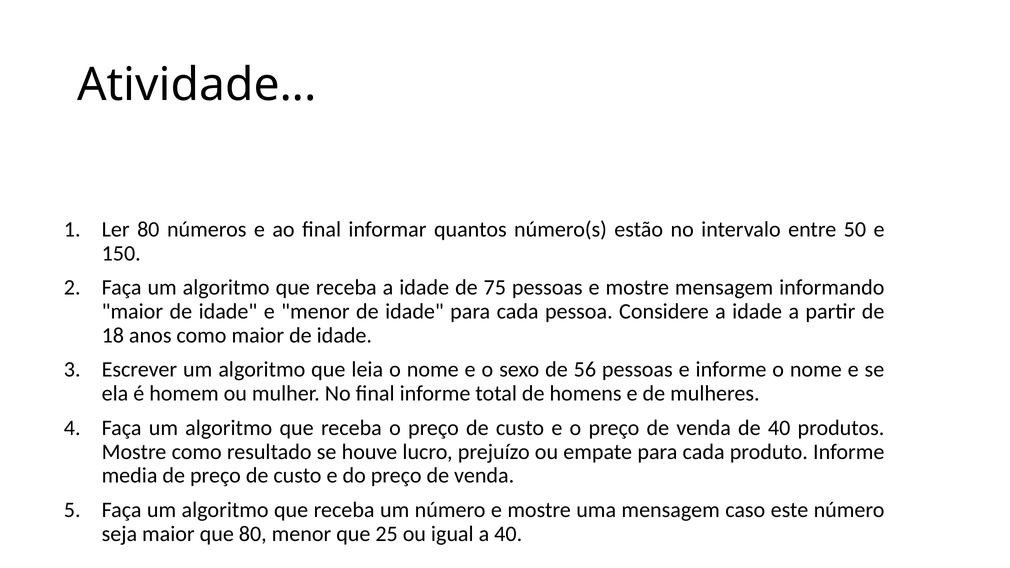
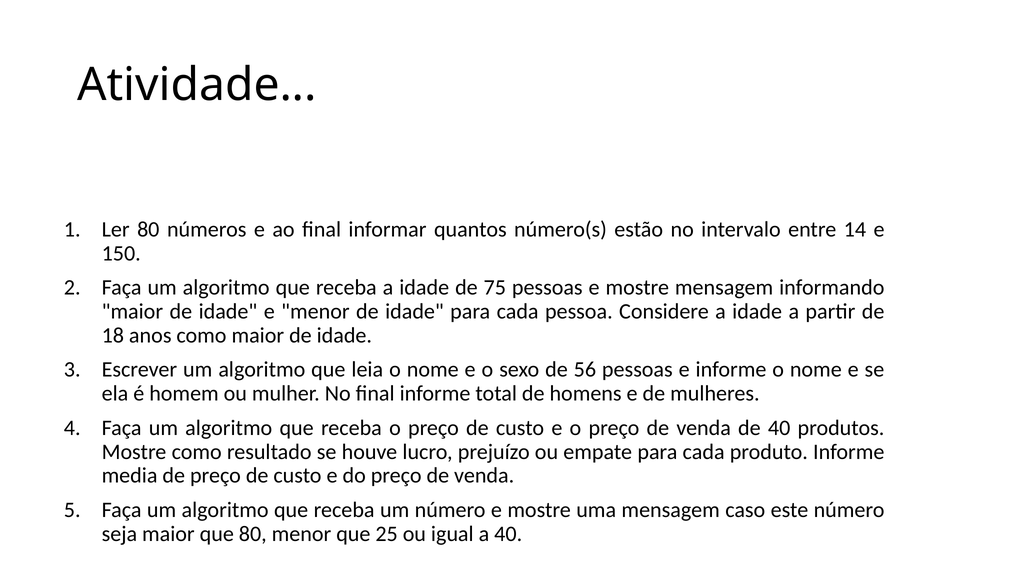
50: 50 -> 14 (855, 229)
